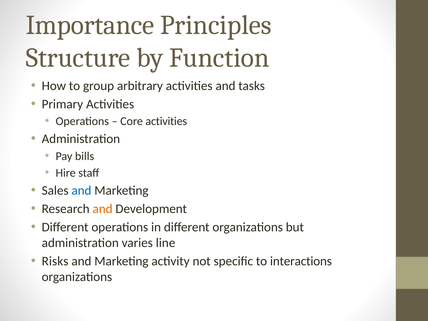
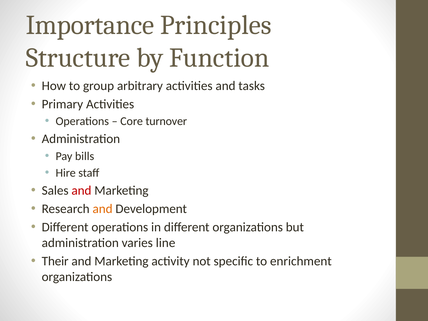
Core activities: activities -> turnover (166, 121)
and colour: blue -> red (81, 191)
Risks: Risks -> Their (55, 261)
interactions: interactions -> enrichment (301, 261)
